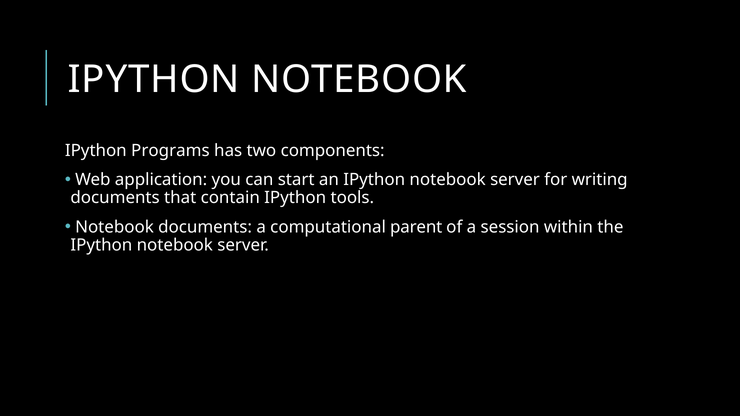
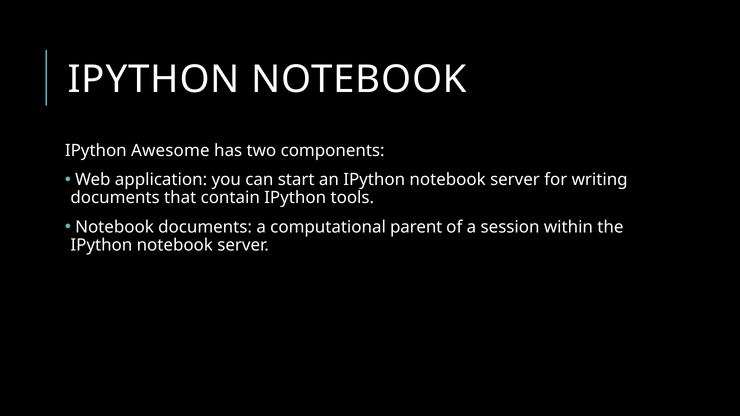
Programs: Programs -> Awesome (170, 151)
